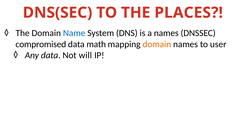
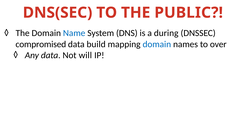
PLACES: PLACES -> PUBLIC (189, 13)
a names: names -> during (166, 33)
math: math -> build (96, 44)
domain colour: orange -> blue (157, 44)
user: user -> over (218, 44)
